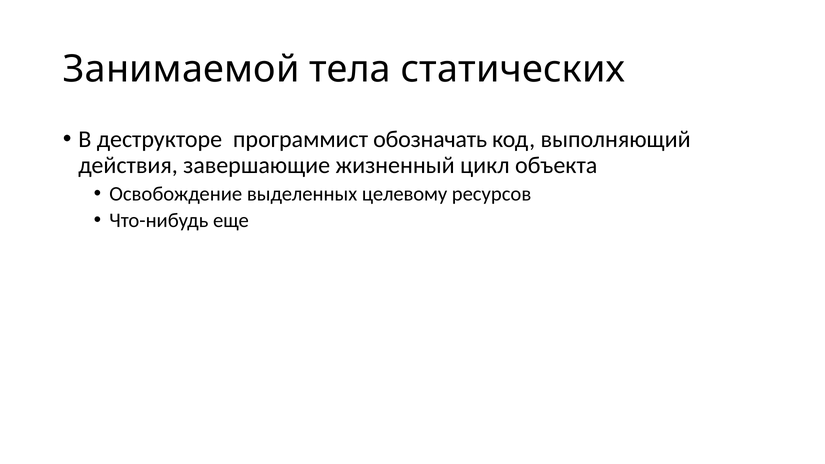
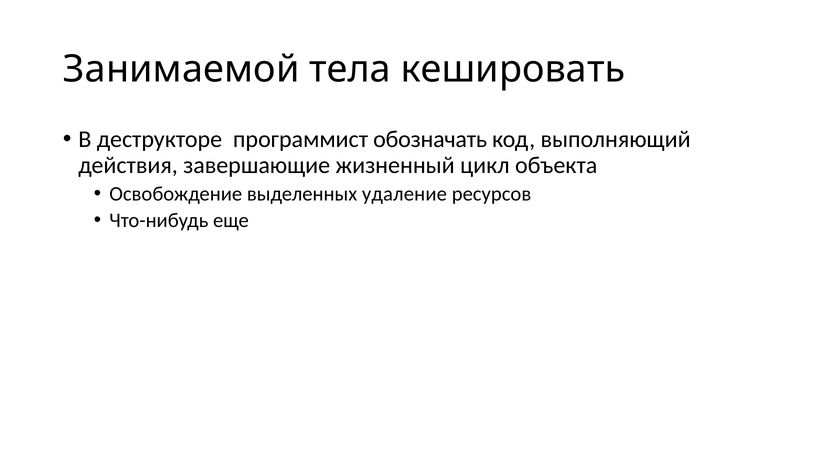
статических: статических -> кешировать (513, 69)
целевому: целевому -> удаление (404, 194)
